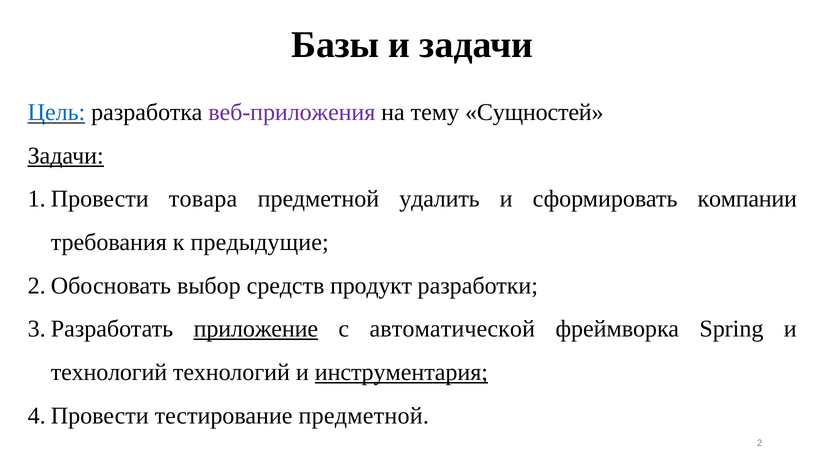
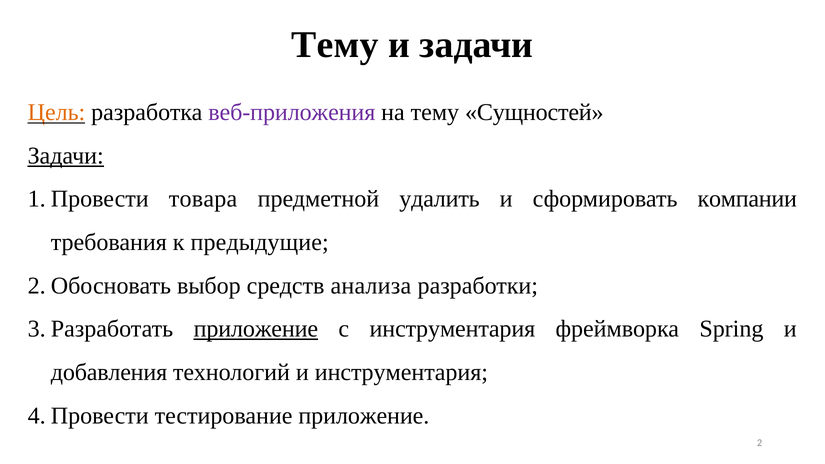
Базы: Базы -> Тему (335, 45)
Цель colour: blue -> orange (56, 112)
продукт: продукт -> анализа (371, 286)
с автоматической: автоматической -> инструментария (452, 329)
технологий: технологий -> добавления (109, 372)
инструментария underline: present -> none (401, 372)
тестирование предметной: предметной -> приложение (364, 416)
